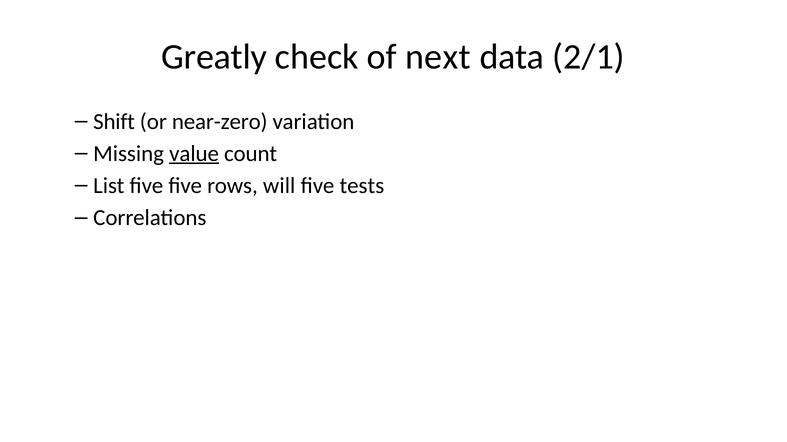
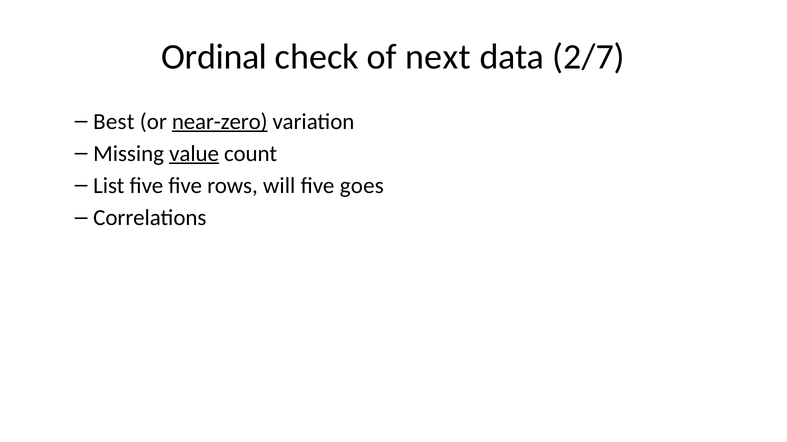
Greatly: Greatly -> Ordinal (214, 57)
2/1: 2/1 -> 2/7 (589, 57)
Shift: Shift -> Best (114, 122)
near-zero underline: none -> present (220, 122)
tests: tests -> goes (362, 186)
